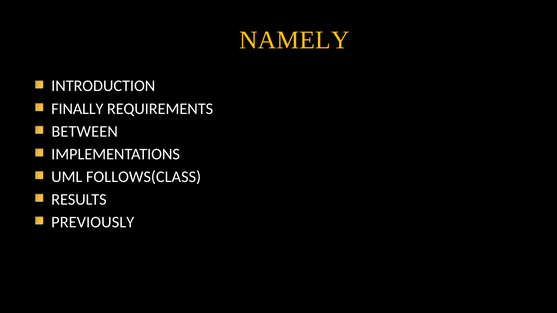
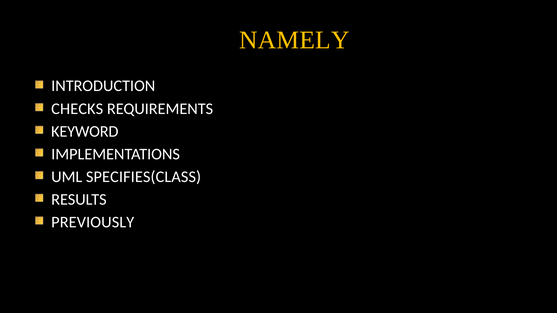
FINALLY: FINALLY -> CHECKS (77, 109)
BETWEEN: BETWEEN -> KEYWORD (85, 131)
FOLLOWS(CLASS: FOLLOWS(CLASS -> SPECIFIES(CLASS (143, 177)
